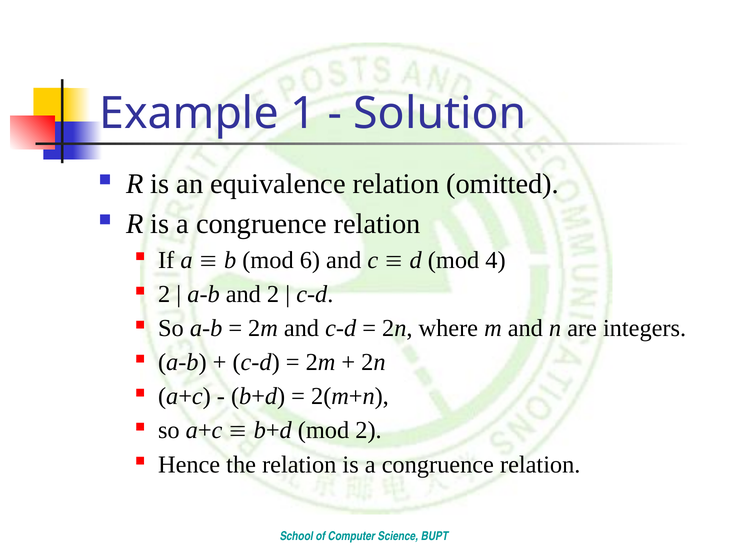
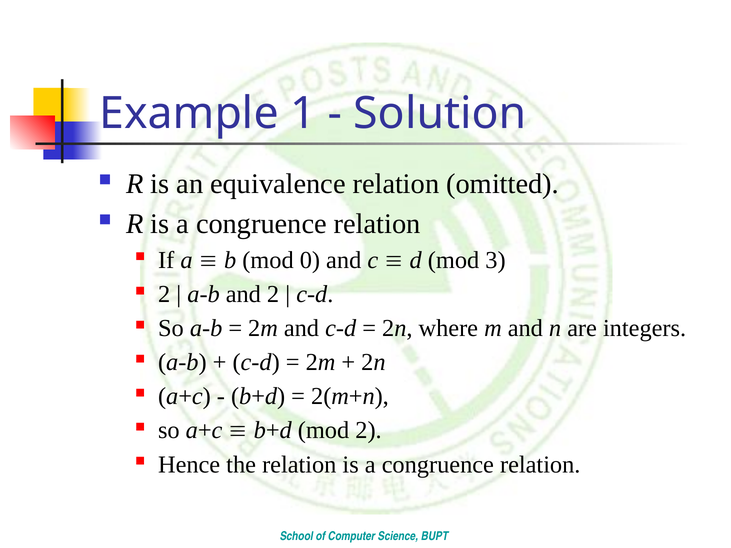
6: 6 -> 0 (310, 260)
4: 4 -> 3 (496, 260)
